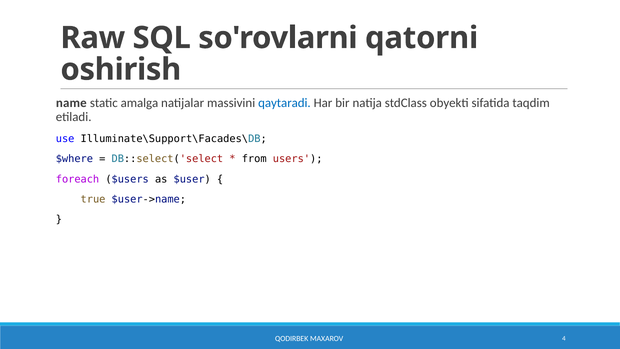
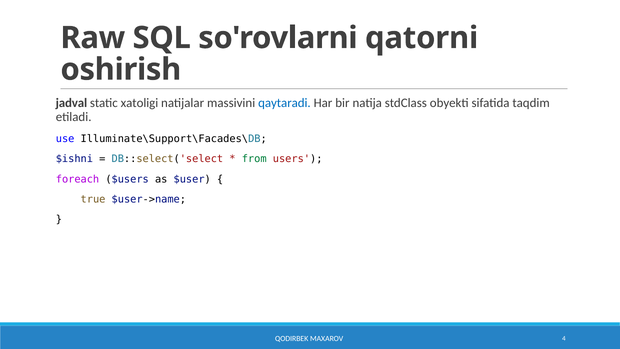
name: name -> jadval (71, 103)
amalga: amalga -> xatoligi (139, 103)
$where: $where -> $ishni (74, 159)
from colour: black -> green (254, 159)
